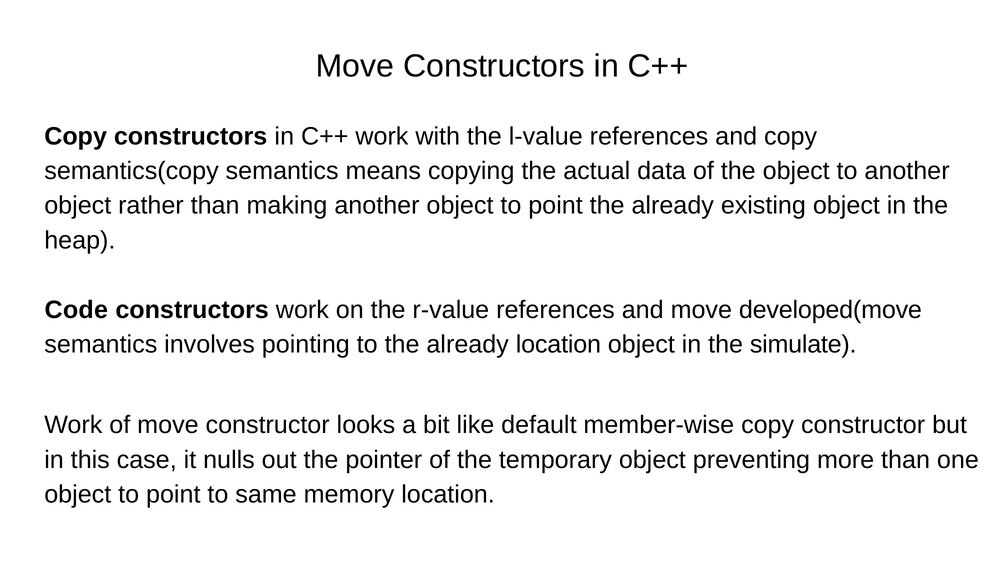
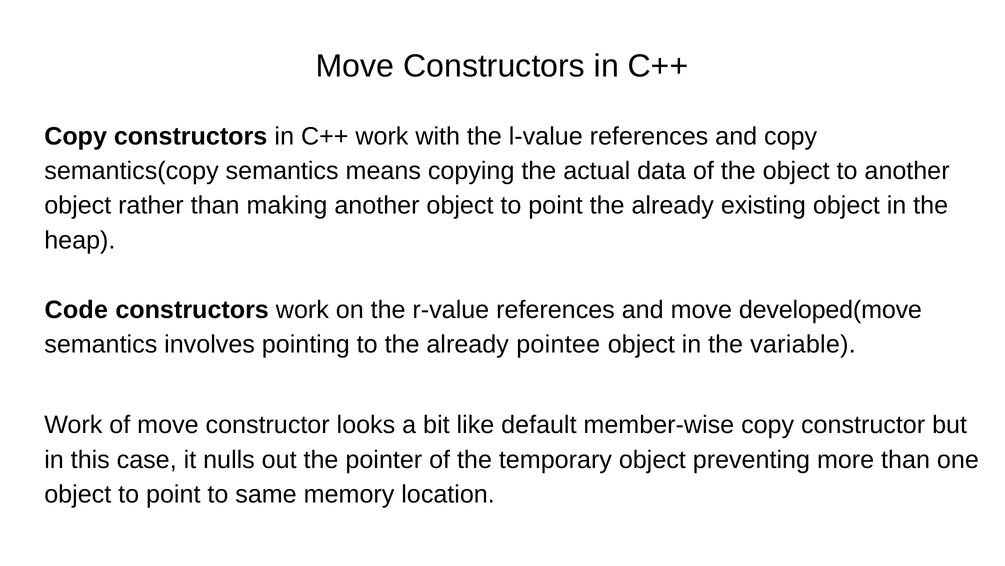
already location: location -> pointee (558, 344)
simulate: simulate -> variable (803, 344)
